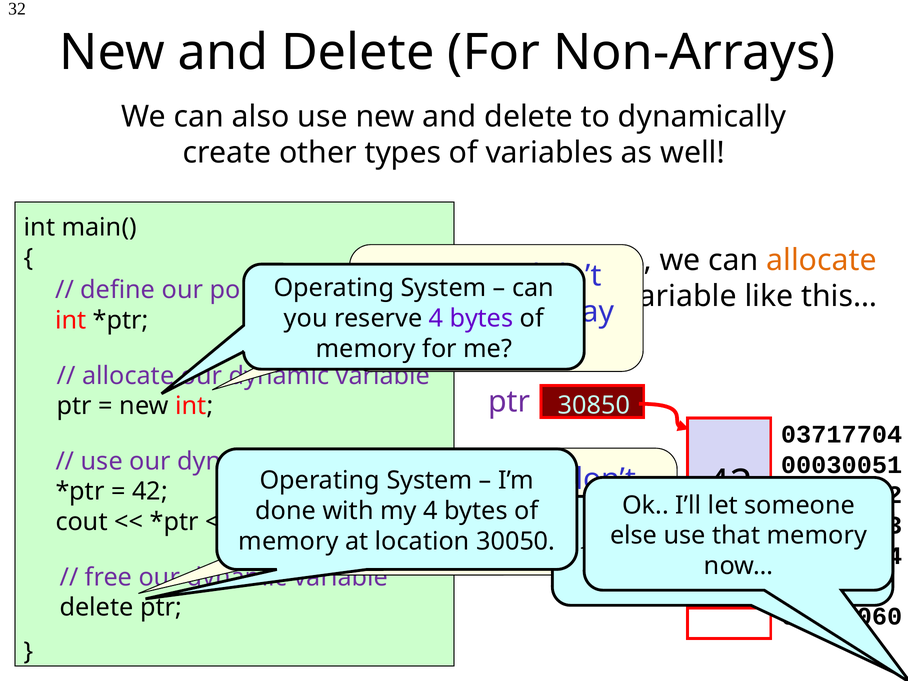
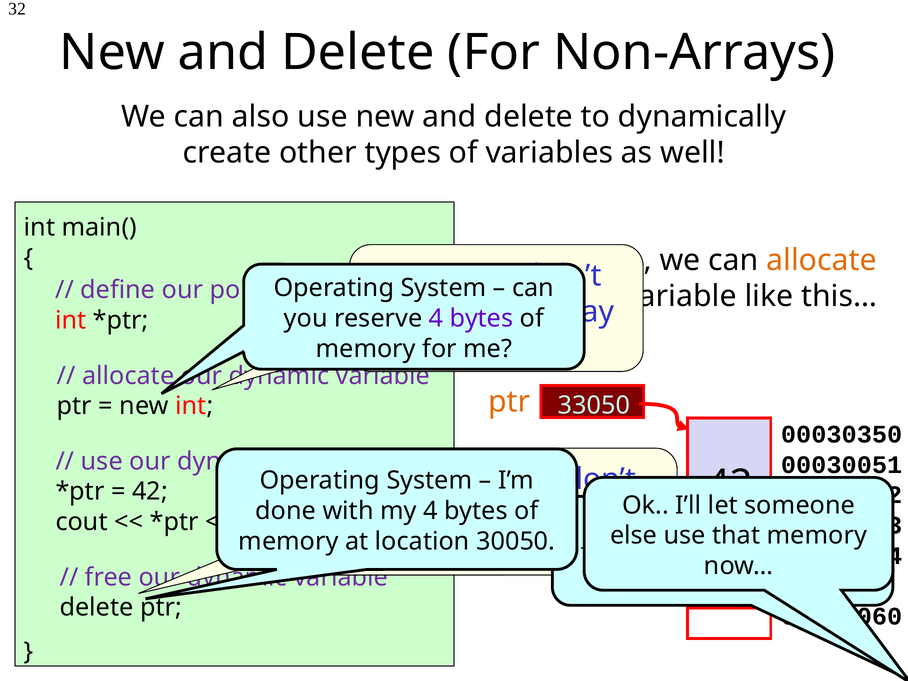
ptr colour: purple -> orange (509, 402)
30850: 30850 -> 33050 (594, 406)
03717704: 03717704 -> 00030350 (842, 435)
